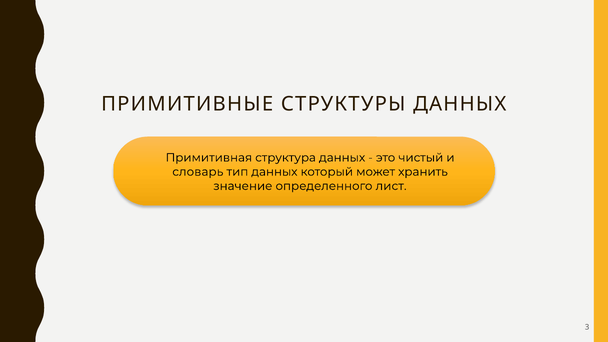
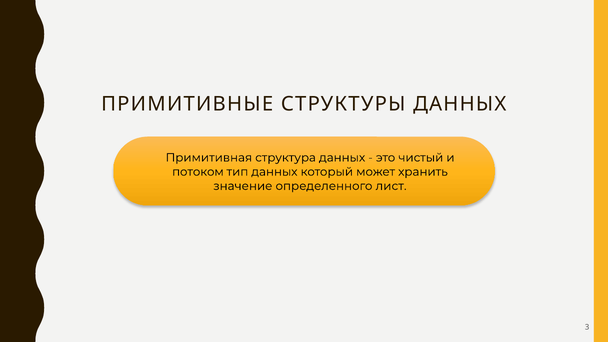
словарь: словарь -> потоком (198, 172)
